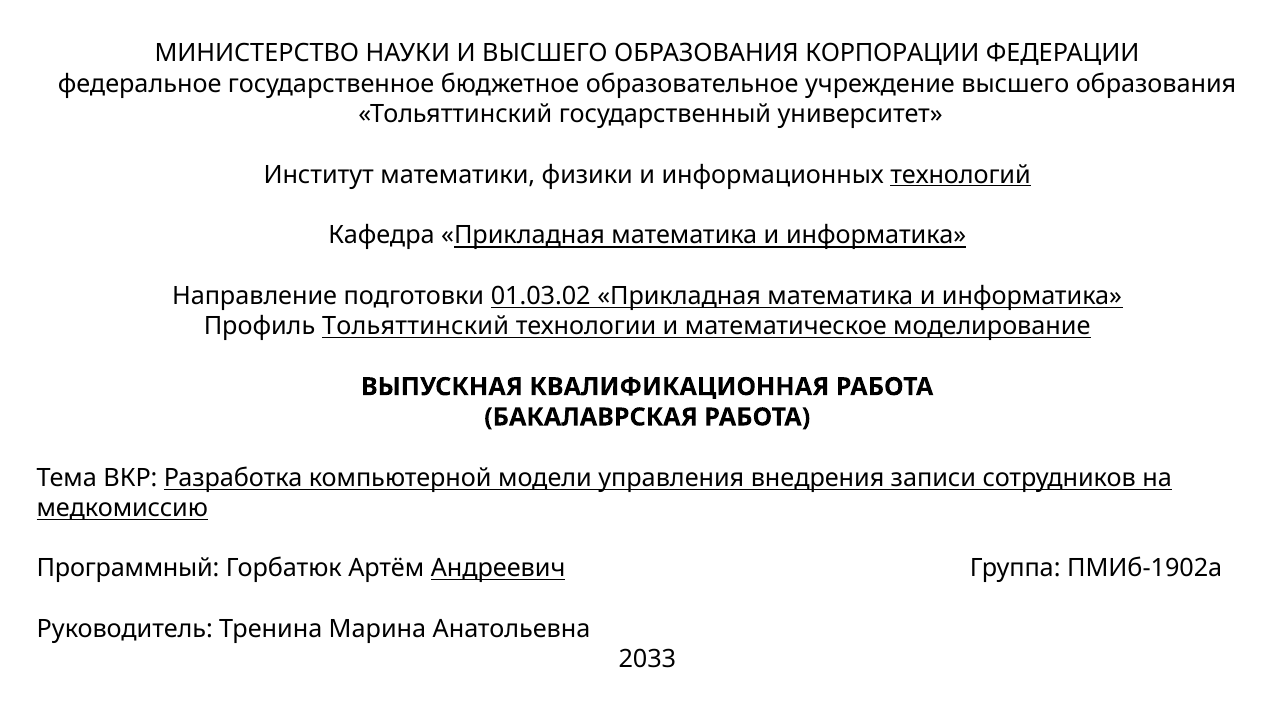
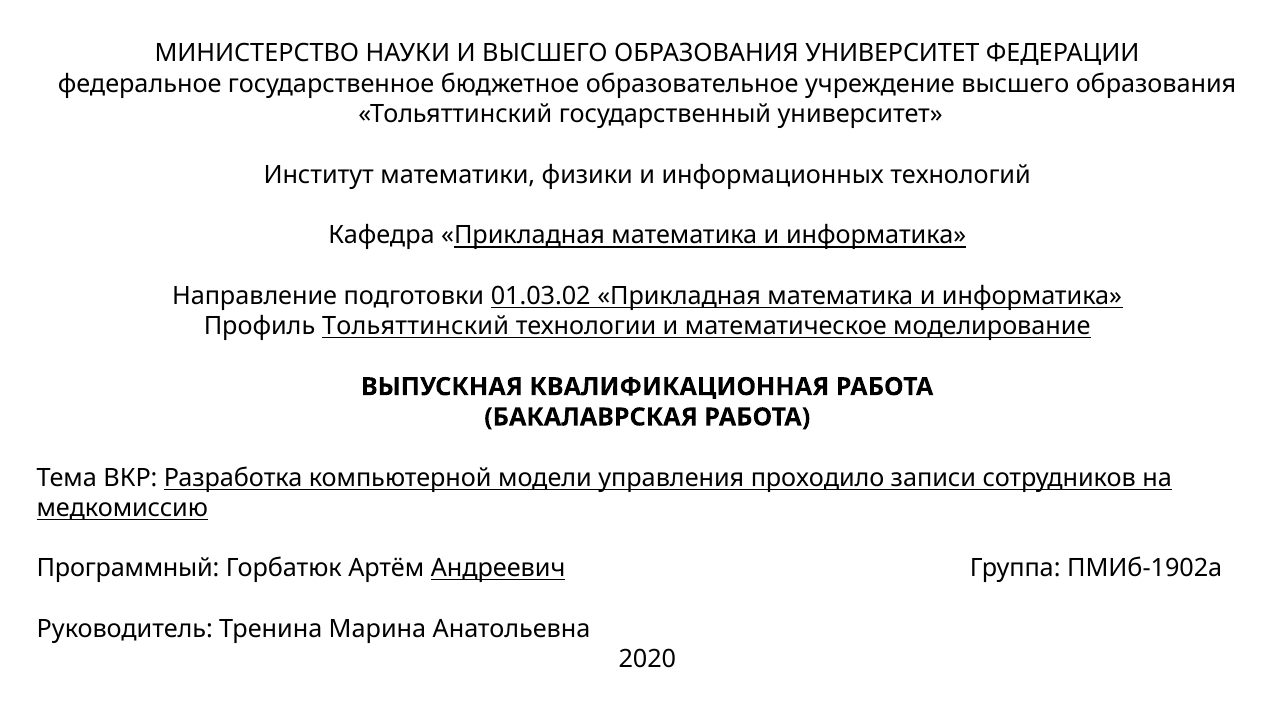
ОБРАЗОВАНИЯ КОРПОРАЦИИ: КОРПОРАЦИИ -> УНИВЕРСИТЕТ (892, 54)
технологий underline: present -> none (961, 175)
внедрения: внедрения -> проходило (818, 478)
2033: 2033 -> 2020 (647, 660)
